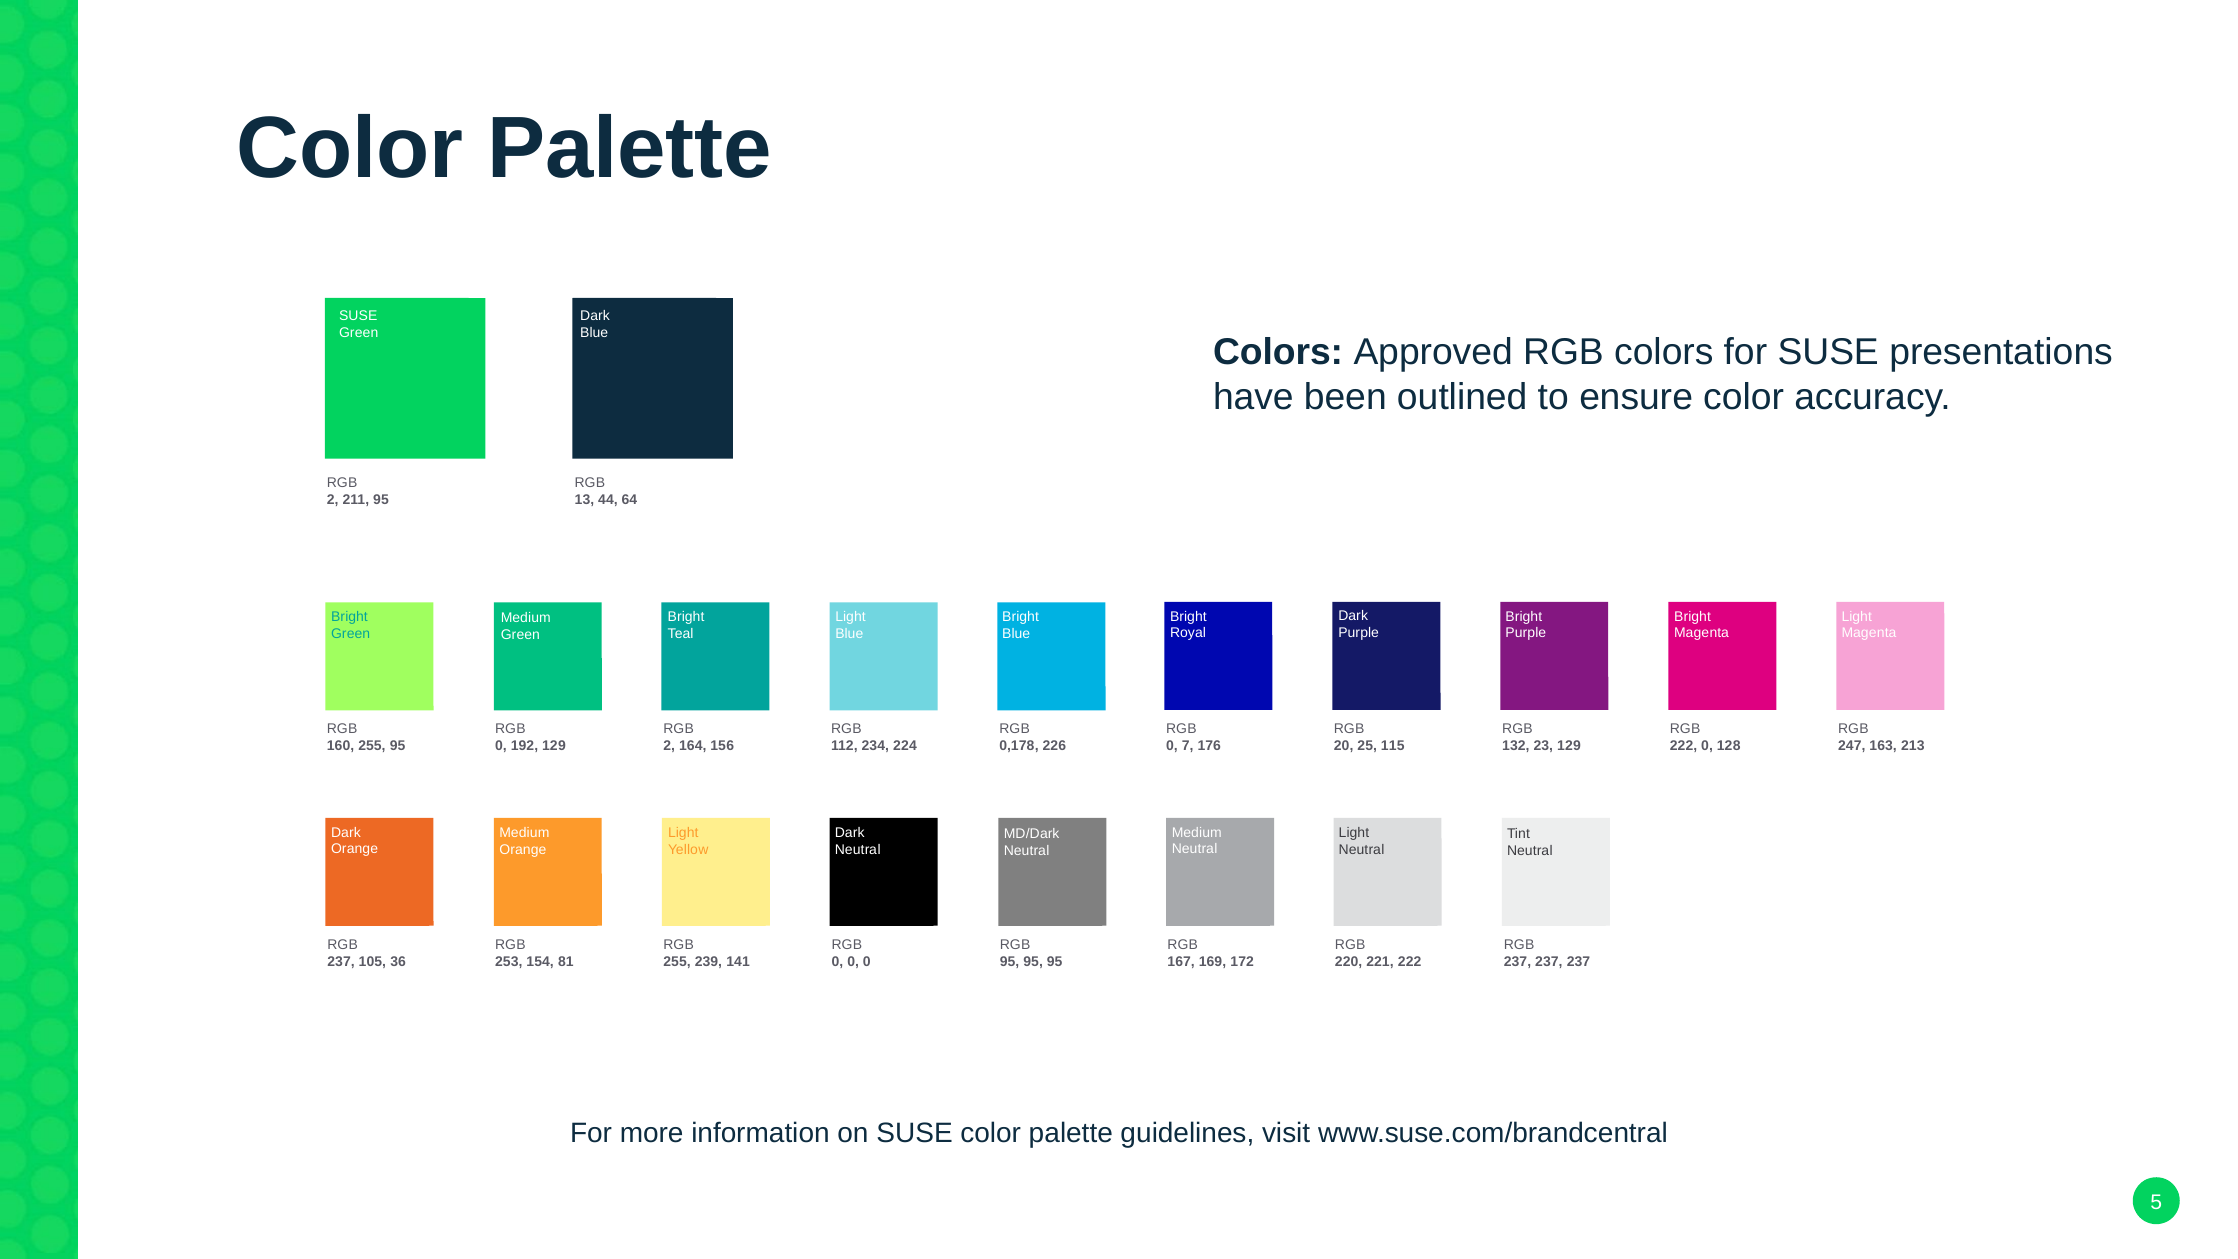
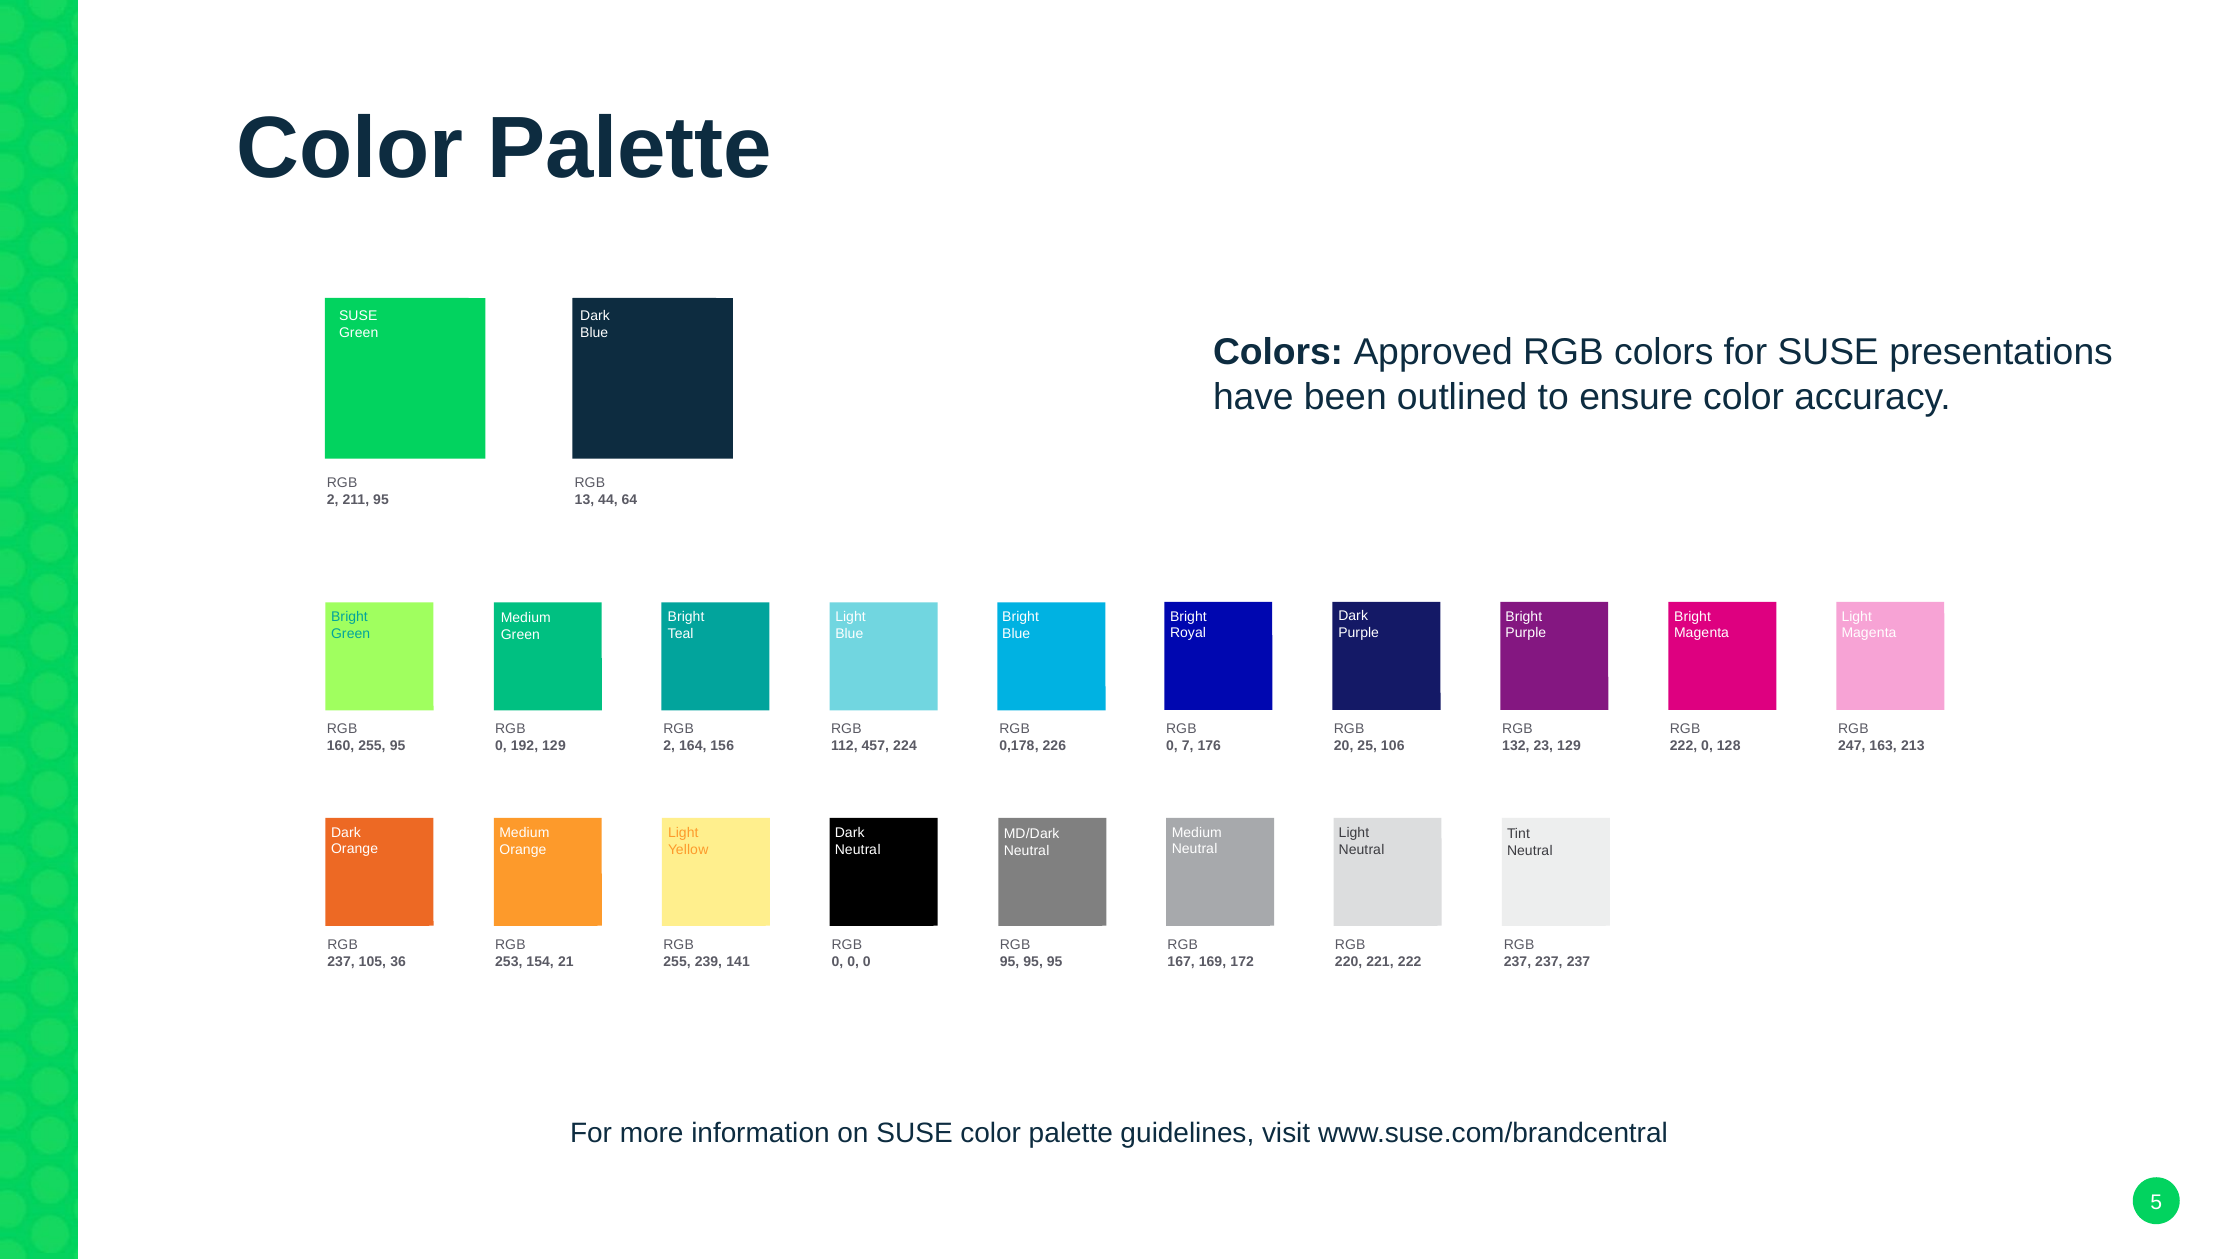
234: 234 -> 457 (875, 746)
115: 115 -> 106 (1393, 746)
81: 81 -> 21 (566, 962)
